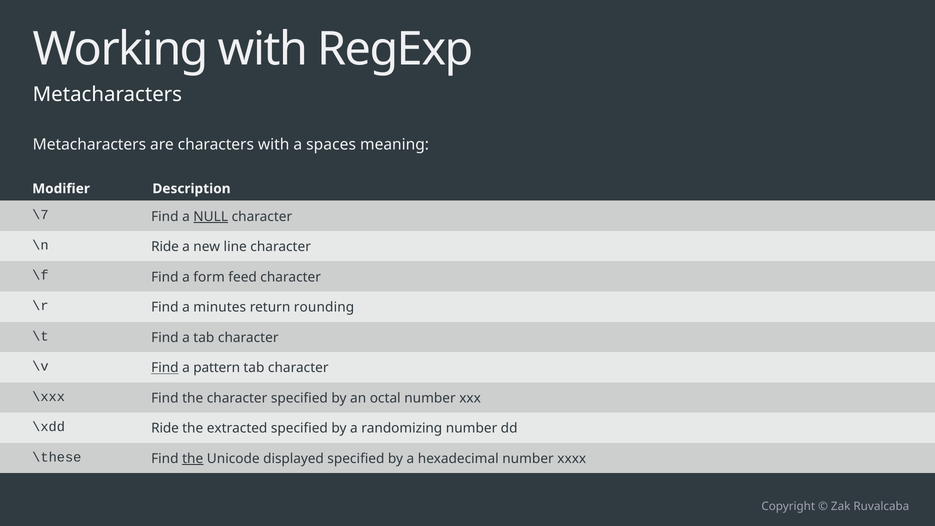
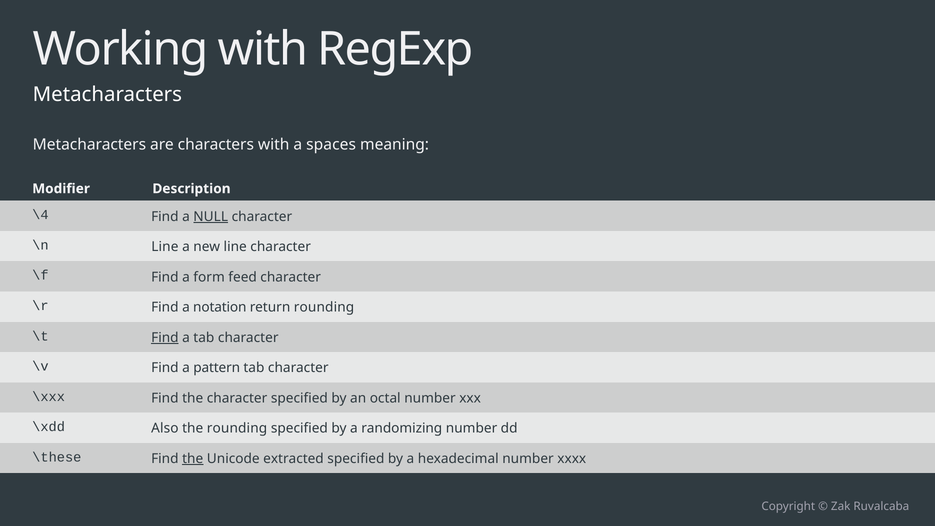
\7: \7 -> \4 (40, 215)
\n Ride: Ride -> Line (165, 247)
minutes: minutes -> notation (220, 307)
Find underline: none -> present (165, 338)
Find underline: present -> none (165, 368)
\xdd Ride: Ride -> Also (165, 428)
the extracted: extracted -> rounding (237, 428)
displayed: displayed -> extracted (293, 459)
